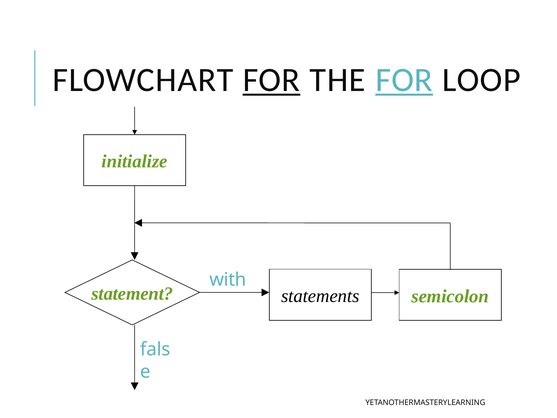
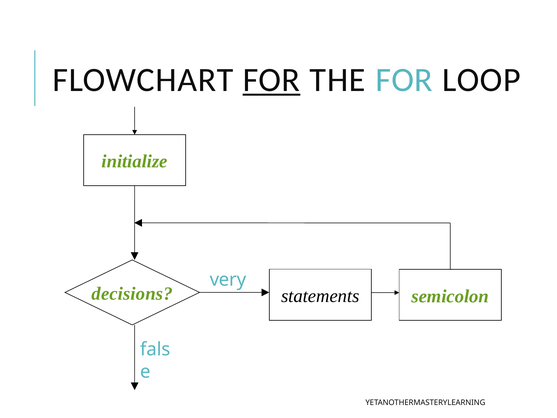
FOR underline: present -> none (404, 80)
with: with -> very (228, 280)
statement: statement -> decisions (132, 294)
